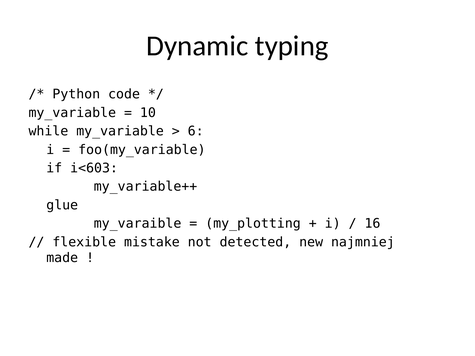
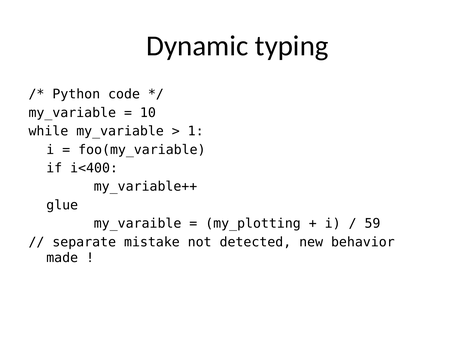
6: 6 -> 1 (196, 131)
i<603: i<603 -> i<400 (94, 168)
16: 16 -> 59 (372, 224)
flexible: flexible -> separate (84, 242)
najmniej: najmniej -> behavior (363, 242)
